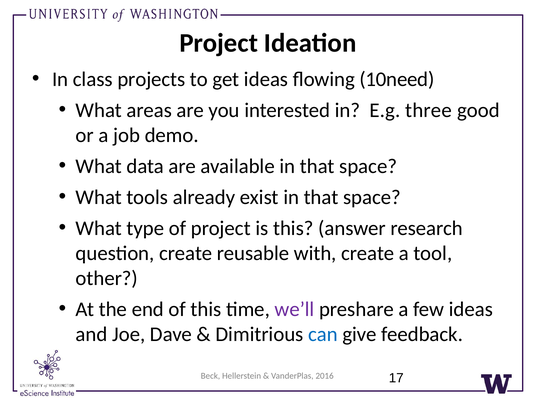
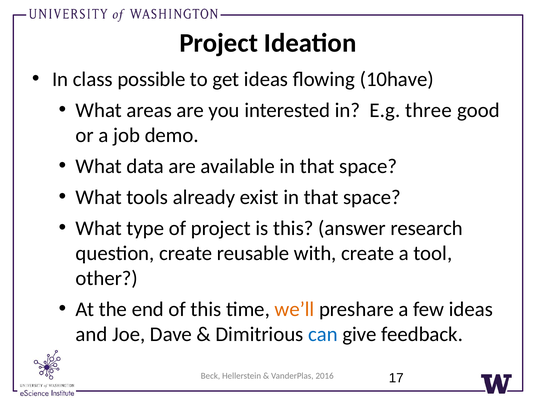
projects: projects -> possible (151, 79)
10need: 10need -> 10have (397, 79)
we’ll colour: purple -> orange (295, 309)
